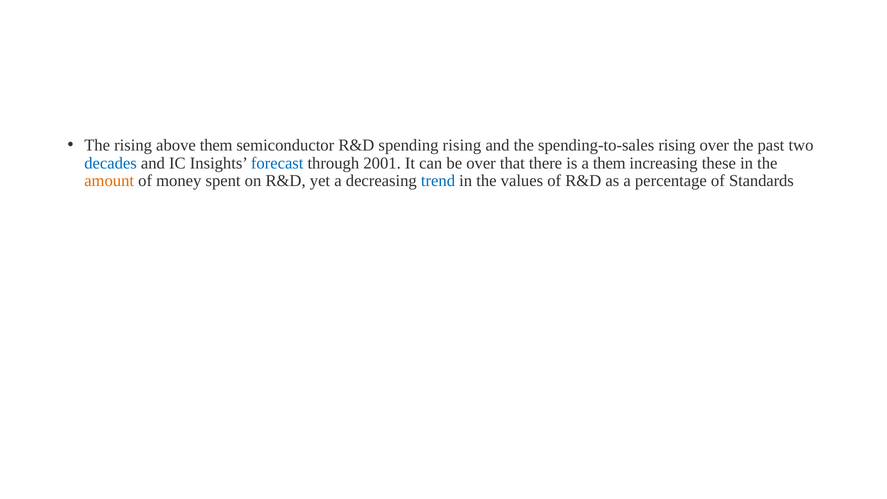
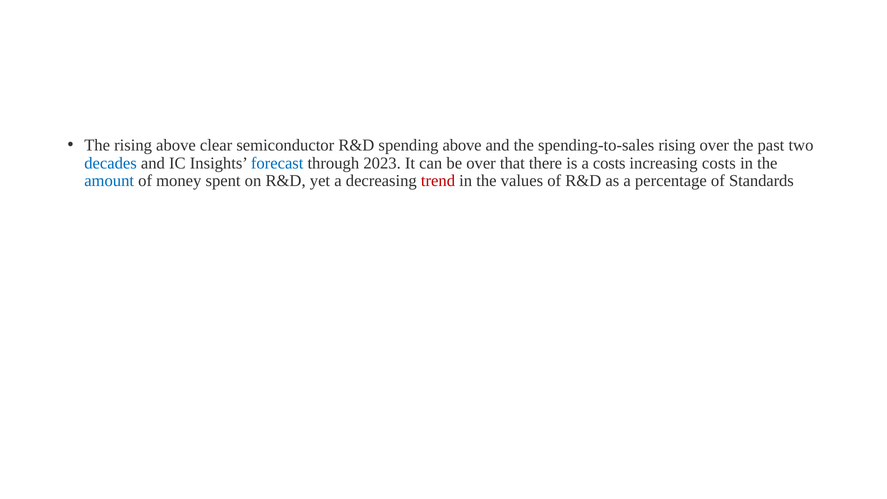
above them: them -> clear (216, 145)
spending rising: rising -> above (462, 145)
2001: 2001 -> 2023 (382, 163)
a them: them -> costs (609, 163)
increasing these: these -> costs (719, 163)
amount colour: orange -> blue (109, 181)
trend colour: blue -> red (438, 181)
